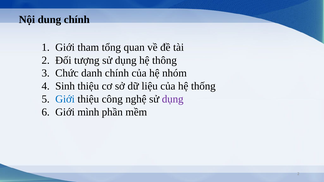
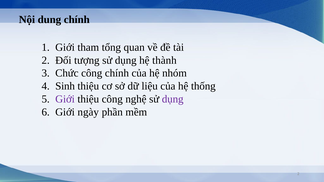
thông: thông -> thành (164, 60)
Chức danh: danh -> công (92, 73)
Giới colour: blue -> purple (65, 99)
mình: mình -> ngày (88, 112)
